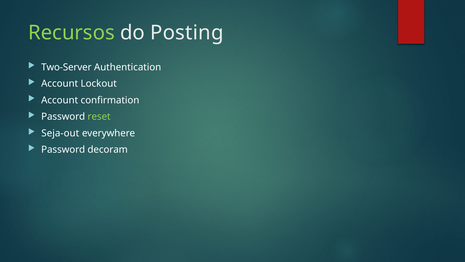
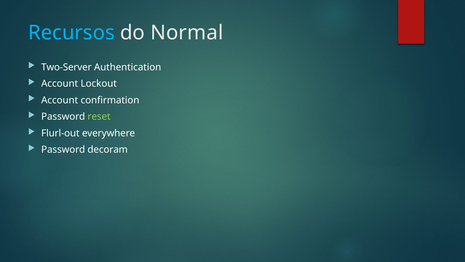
Recursos colour: light green -> light blue (71, 33)
Posting: Posting -> Normal (187, 33)
Seja-out: Seja-out -> Flurl-out (60, 133)
